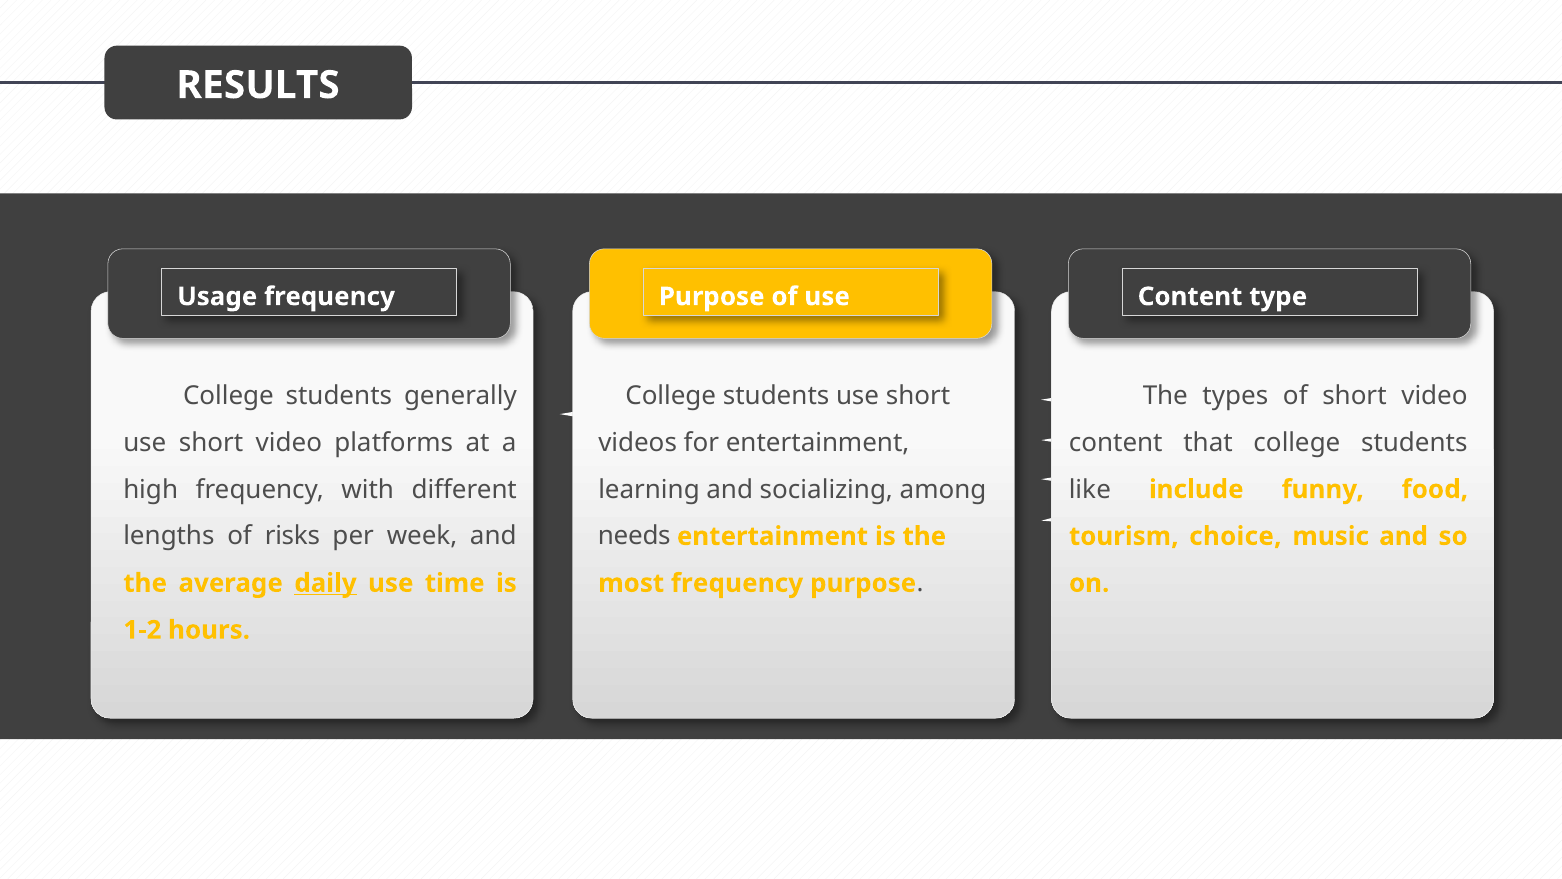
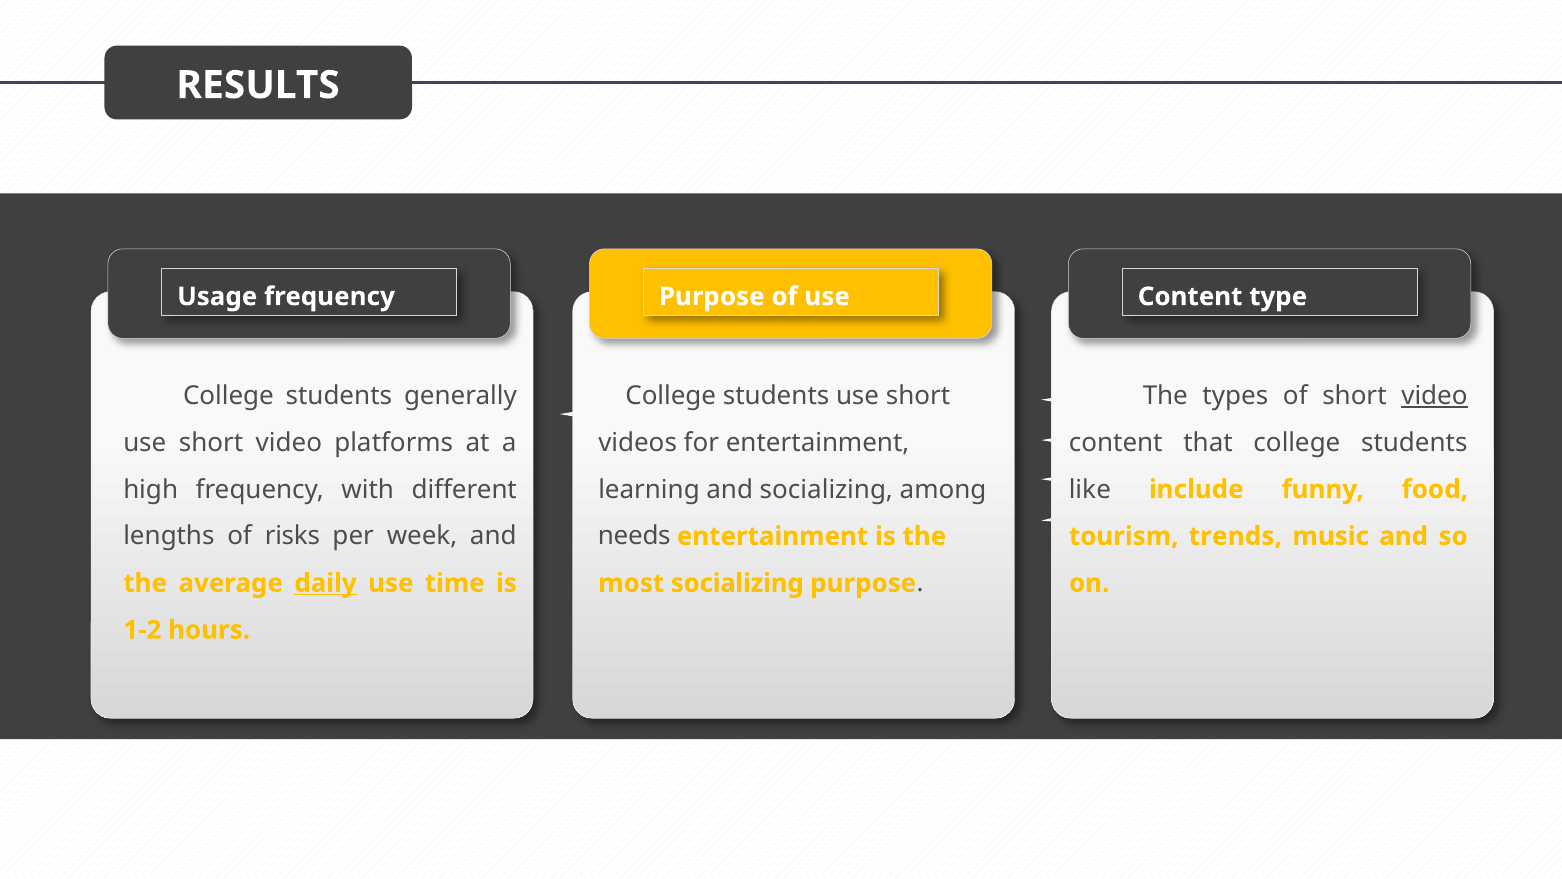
video underline: none -> present (1434, 396)
choice: choice -> trends (1235, 536)
most frequency: frequency -> socializing (737, 583)
